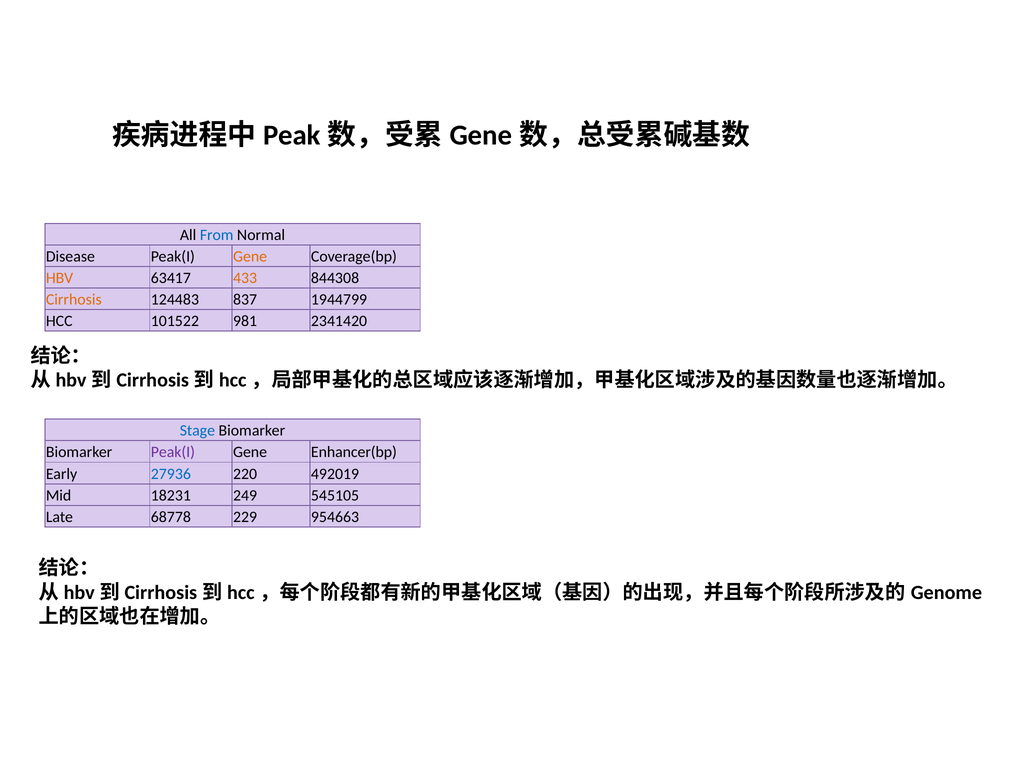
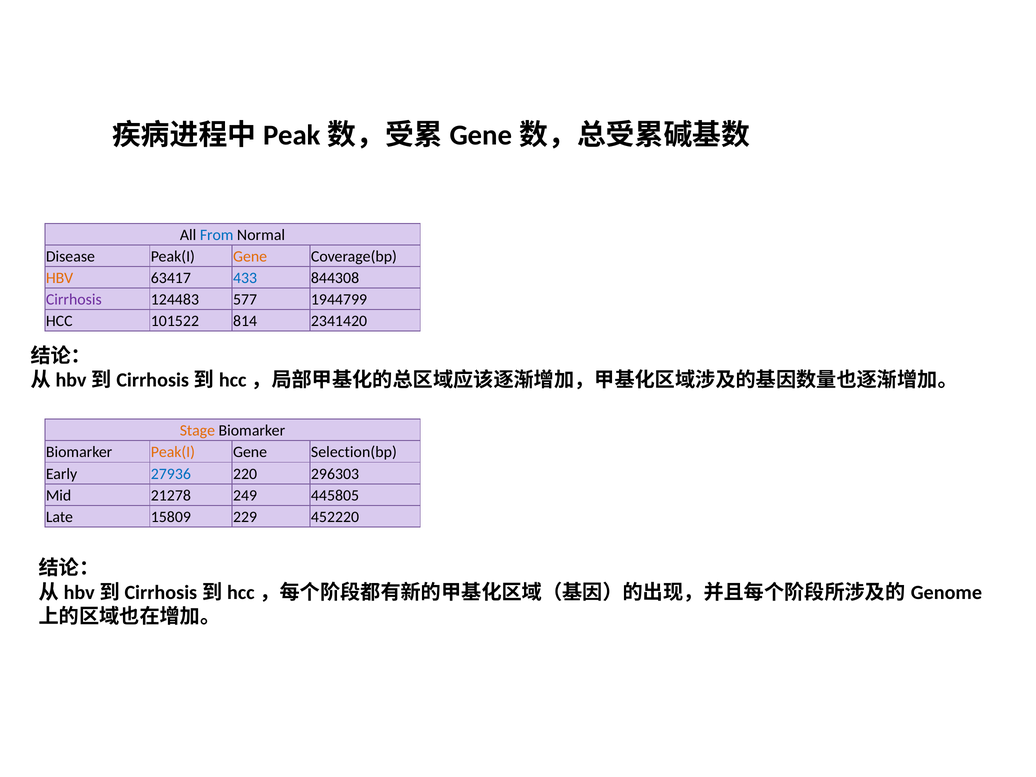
433 colour: orange -> blue (245, 278)
Cirrhosis colour: orange -> purple (74, 300)
837: 837 -> 577 (245, 300)
981: 981 -> 814 (245, 321)
Stage colour: blue -> orange (197, 431)
Peak(I colour: purple -> orange (173, 452)
Enhancer(bp: Enhancer(bp -> Selection(bp (354, 452)
492019: 492019 -> 296303 (335, 474)
18231: 18231 -> 21278 (171, 495)
545105: 545105 -> 445805 (335, 495)
68778: 68778 -> 15809 (171, 517)
954663: 954663 -> 452220 (335, 517)
